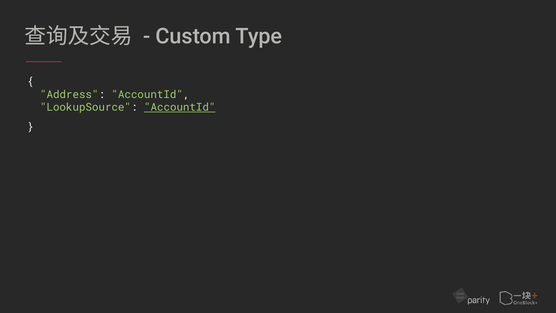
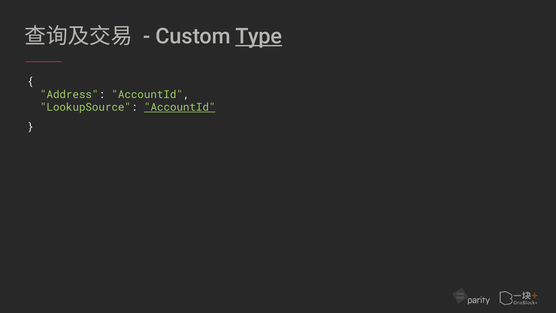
Type underline: none -> present (259, 36)
